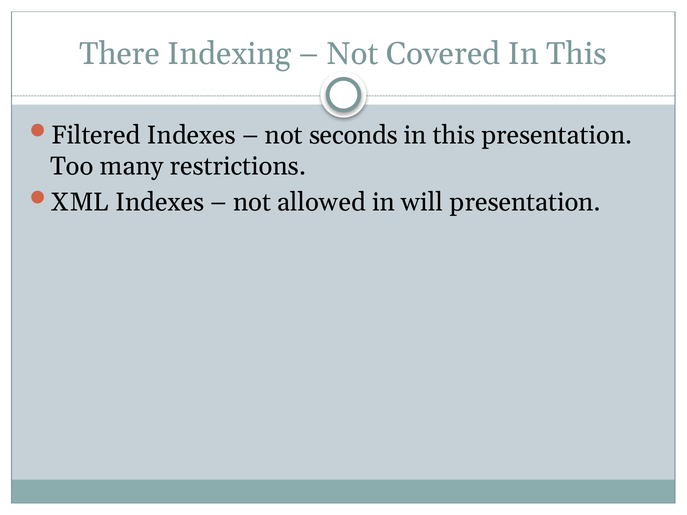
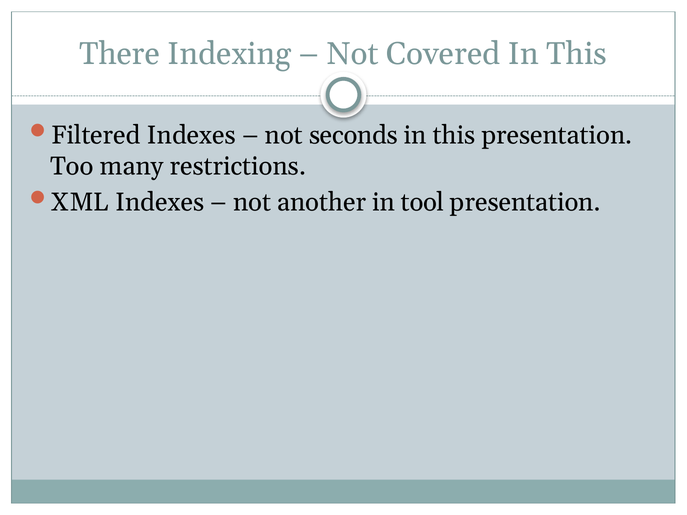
allowed: allowed -> another (322, 202)
will: will -> tool (423, 202)
